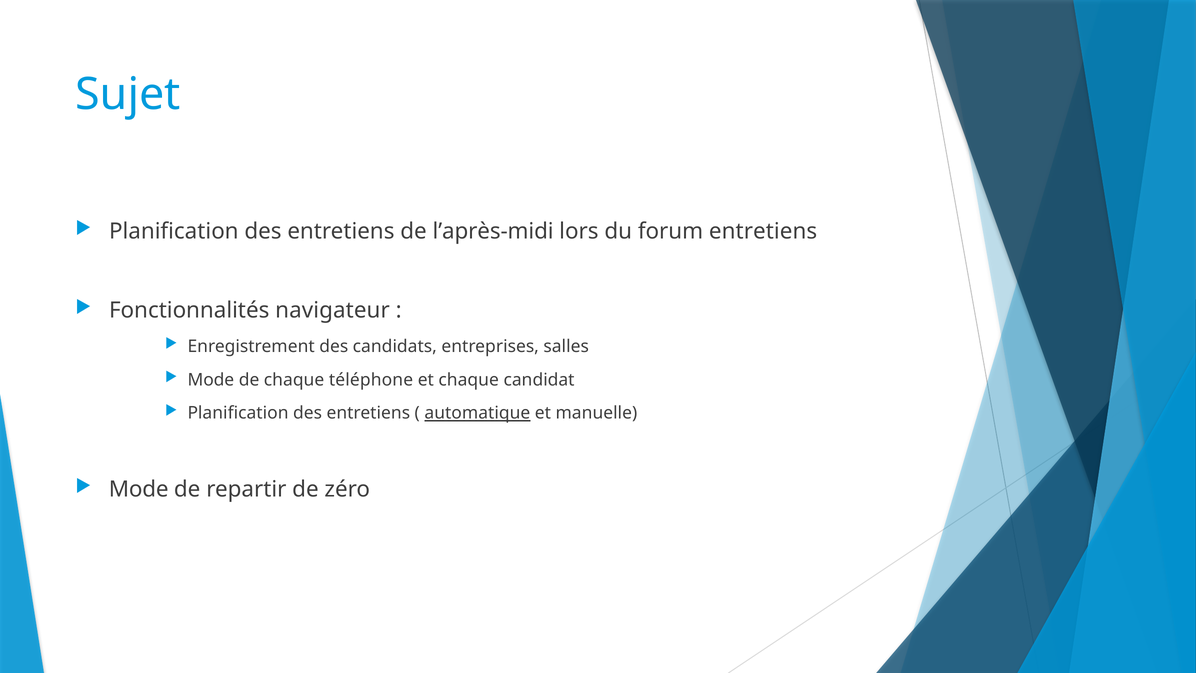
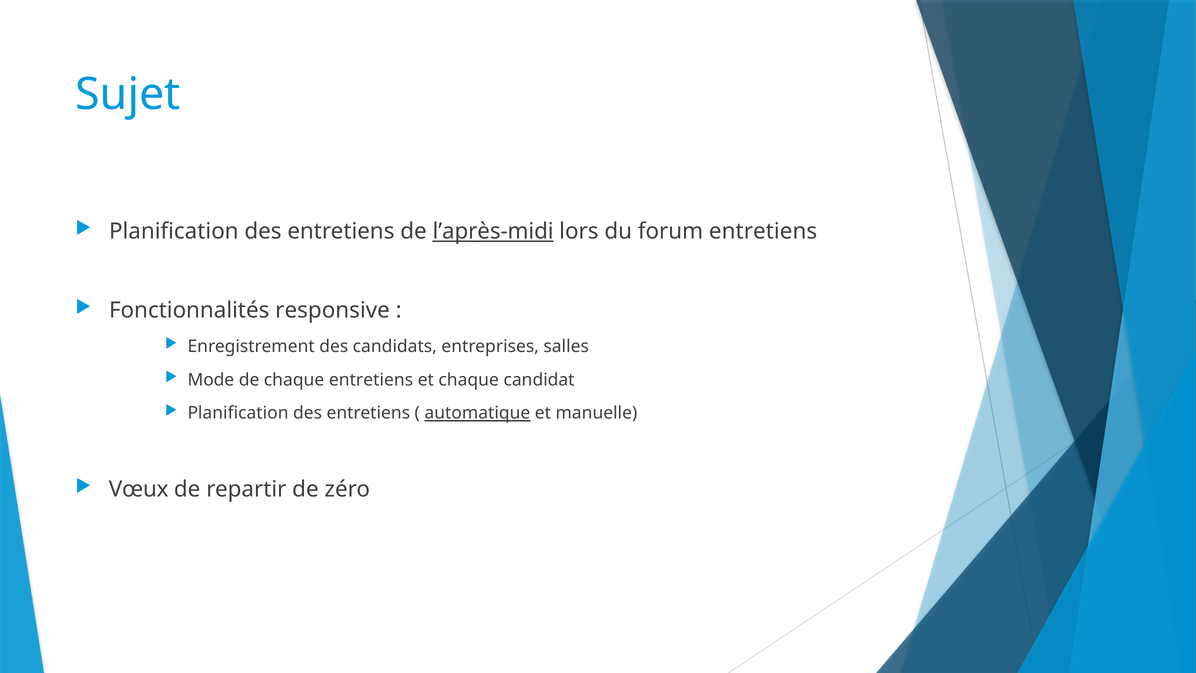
l’après-midi underline: none -> present (493, 231)
navigateur: navigateur -> responsive (333, 310)
chaque téléphone: téléphone -> entretiens (371, 380)
Mode: Mode -> Vœux (139, 489)
